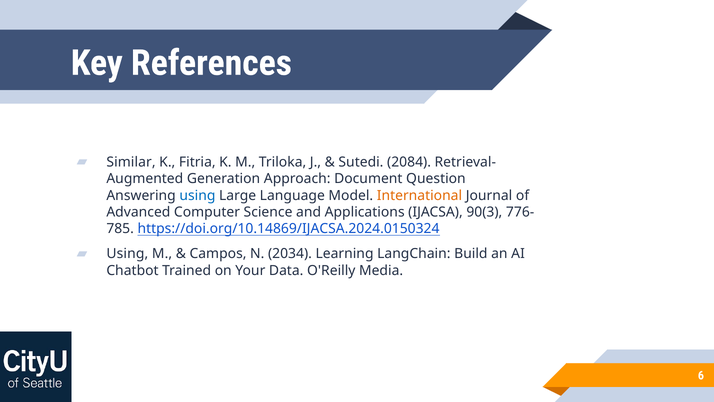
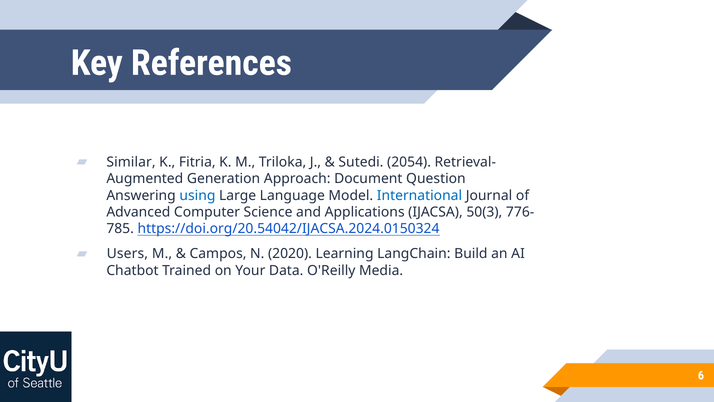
2084: 2084 -> 2054 (409, 162)
International colour: orange -> blue (419, 195)
90(3: 90(3 -> 50(3 (484, 212)
https://doi.org/10.14869/IJACSA.2024.0150324: https://doi.org/10.14869/IJACSA.2024.0150324 -> https://doi.org/20.54042/IJACSA.2024.0150324 (289, 229)
Using: Using -> Users (127, 254)
2034: 2034 -> 2020 (290, 254)
